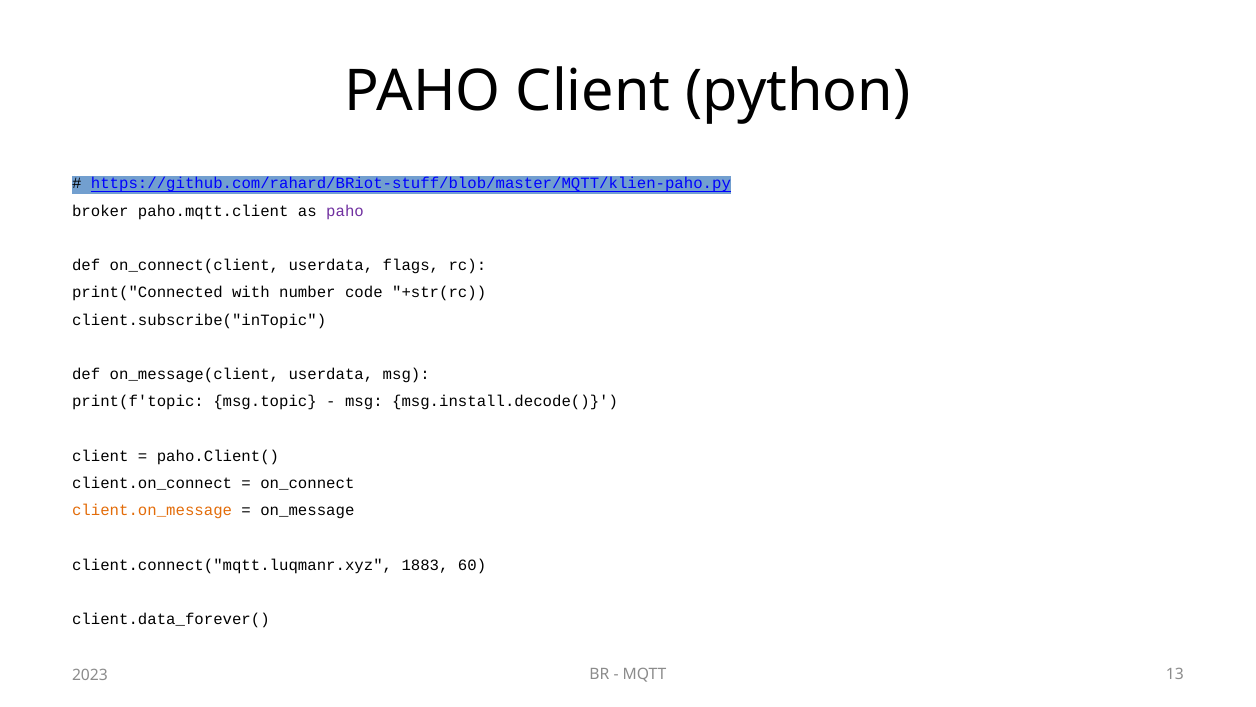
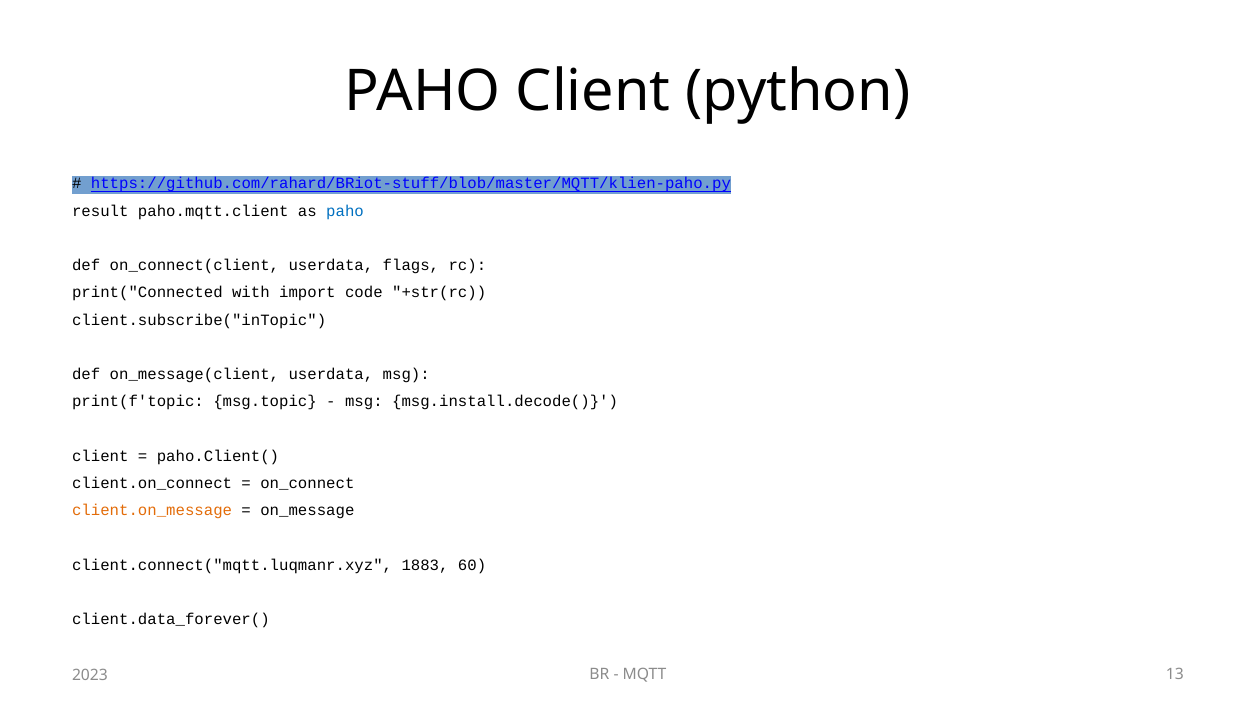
broker: broker -> result (100, 211)
paho colour: purple -> blue (345, 211)
number: number -> import (307, 293)
